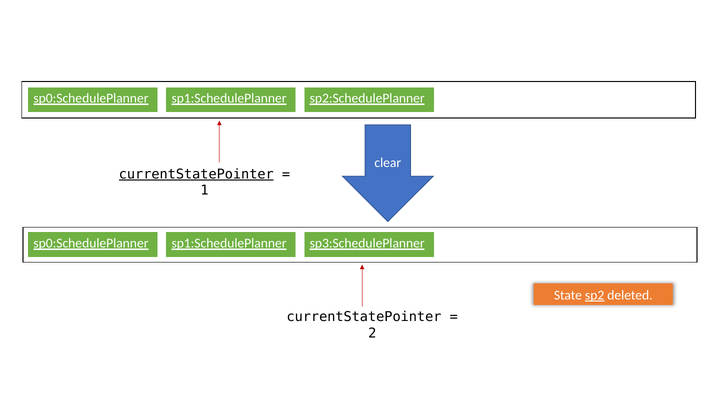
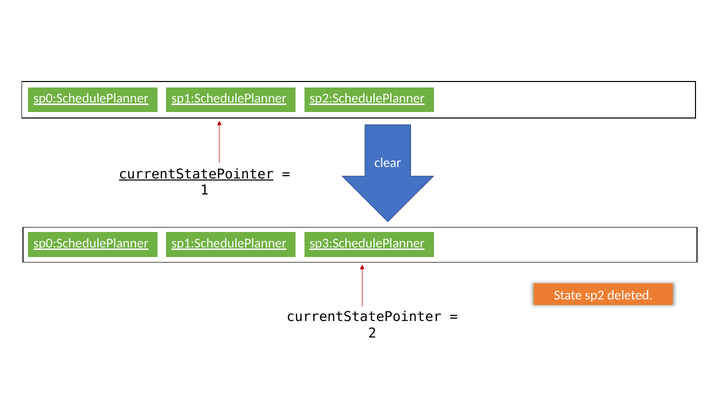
sp2 underline: present -> none (595, 296)
